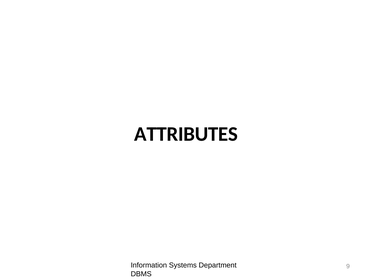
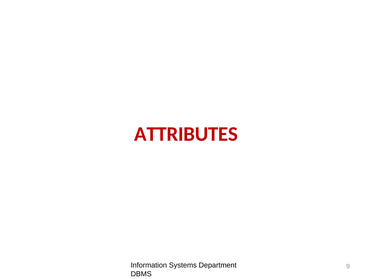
ATTRIBUTES colour: black -> red (186, 134)
